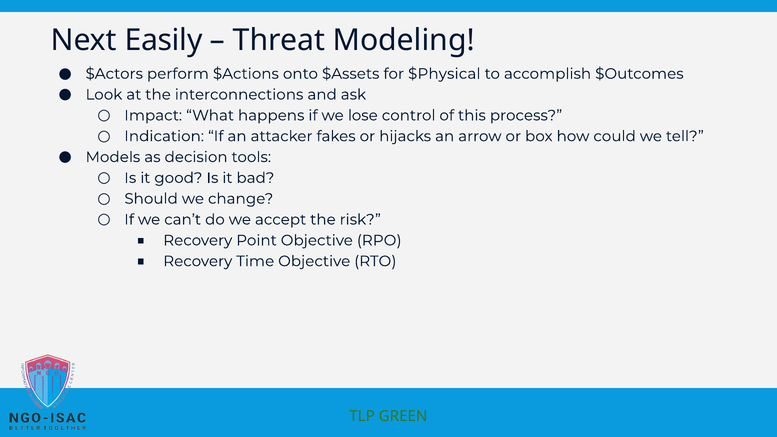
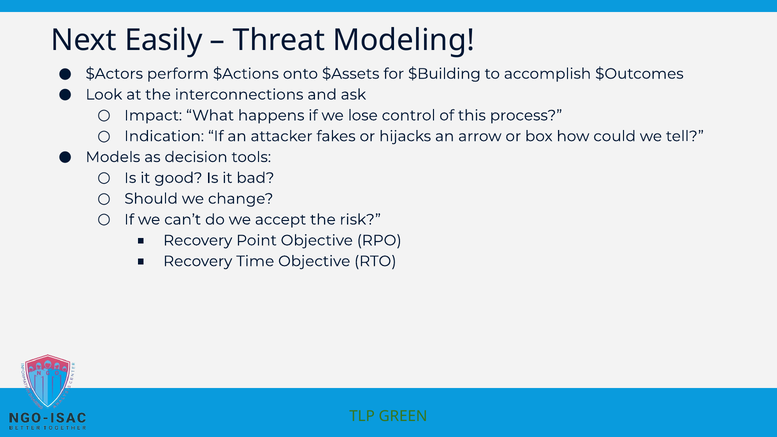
$Physical: $Physical -> $Building (444, 74)
